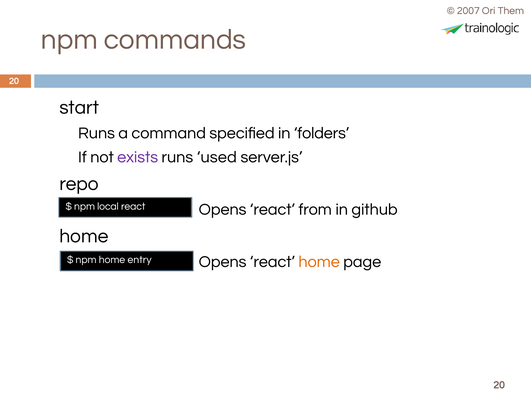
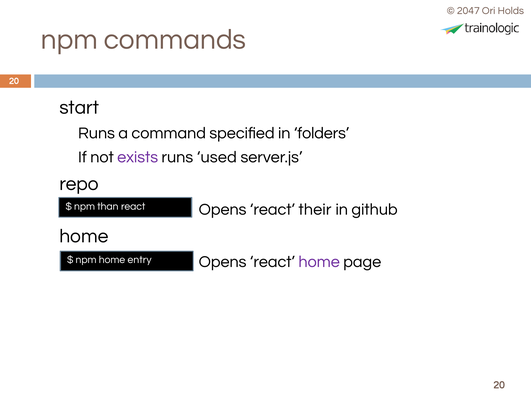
2007: 2007 -> 2047 (468, 11)
Them: Them -> Holds (511, 11)
local: local -> than (108, 206)
from: from -> their (315, 209)
home colour: orange -> purple (319, 261)
